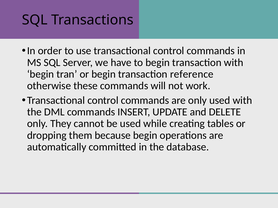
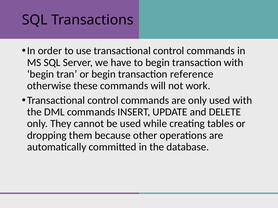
because begin: begin -> other (145, 136)
